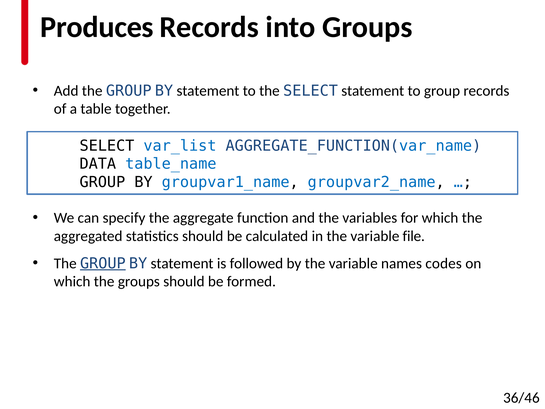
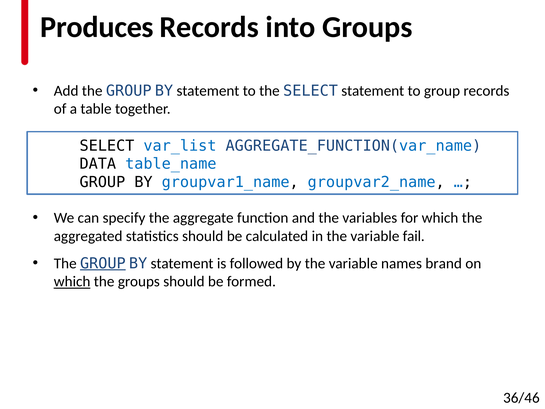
file: file -> fail (414, 236)
codes: codes -> brand (444, 263)
which underline: none -> present (72, 281)
